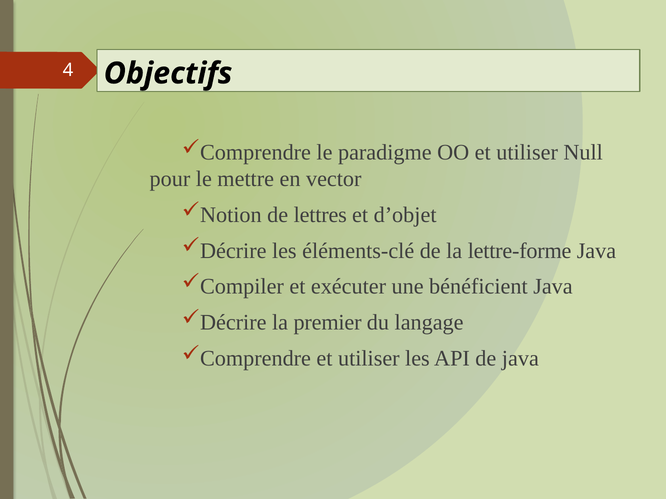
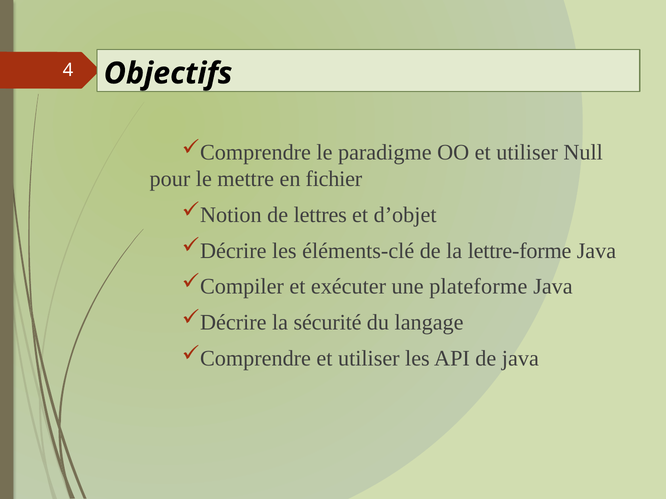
vector: vector -> fichier (334, 179)
bénéficient: bénéficient -> plateforme (478, 287)
premier: premier -> sécurité (328, 323)
